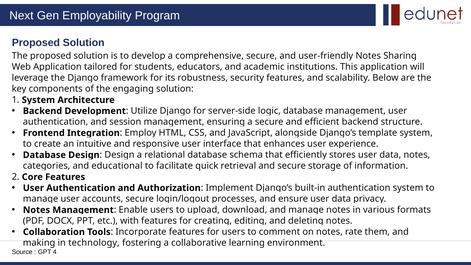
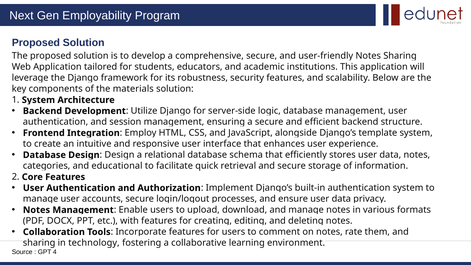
engaging: engaging -> materials (133, 89)
making: making -> sharing (39, 243)
